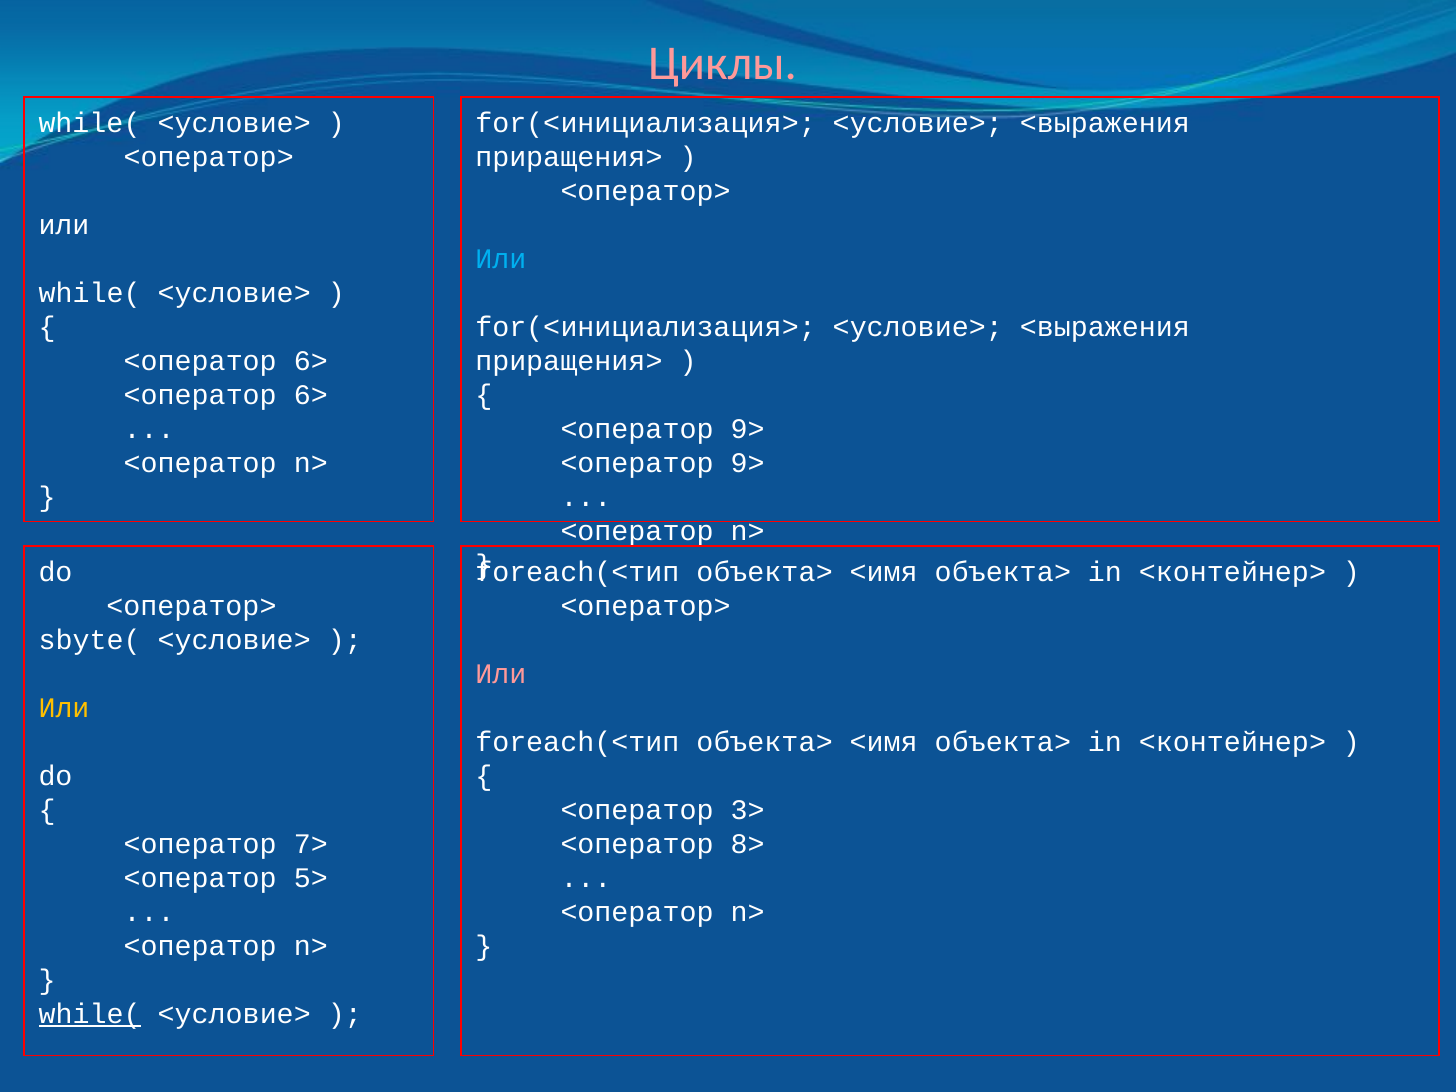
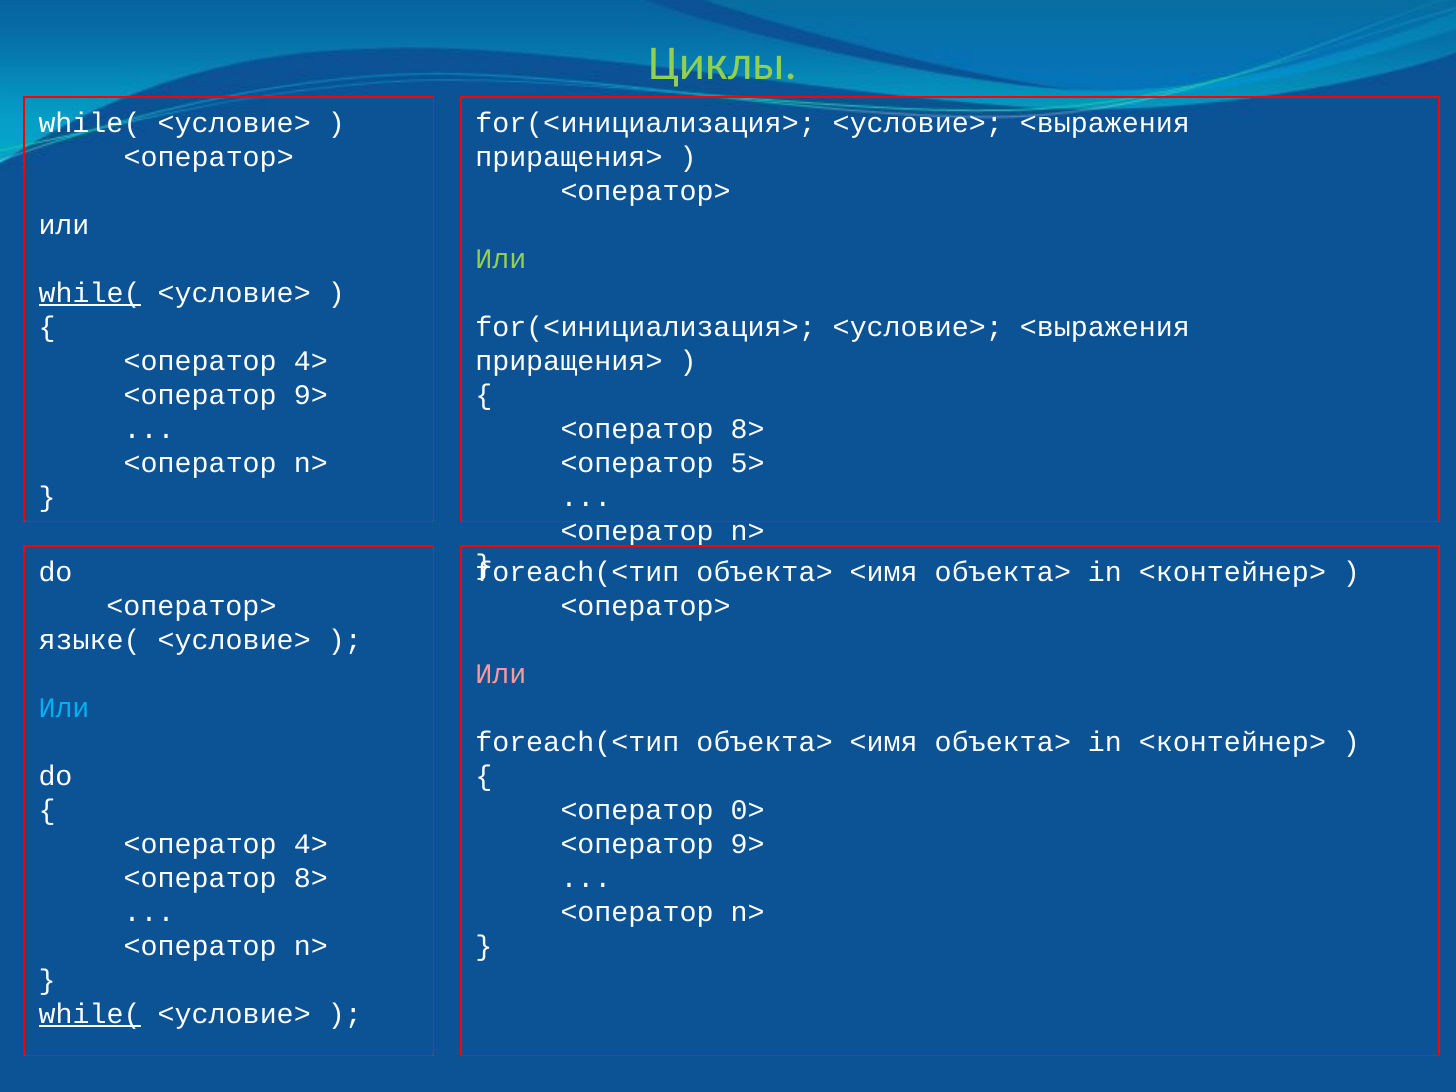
Циклы colour: pink -> light green (722, 64)
Или colour: light blue -> light green (501, 259)
while( underline: none -> present (90, 293)
6>: 6> -> 4> (311, 361)
6>: 6> -> 9> (311, 395)
9>: 9> -> 8> (748, 429)
9>: 9> -> 5> (748, 463)
sbyte(: sbyte( -> языке( (90, 640)
Или colour: yellow -> light blue (64, 708)
3>: 3> -> 0> (748, 810)
7>: 7> -> 4> (311, 844)
8>: 8> -> 9> (748, 844)
5>: 5> -> 8> (311, 878)
